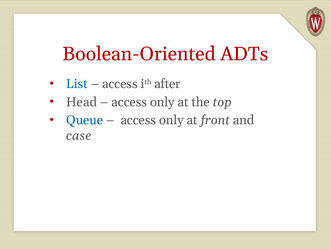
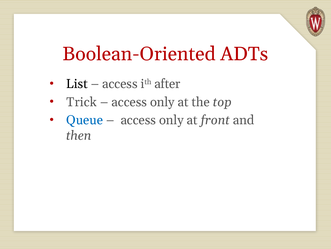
List colour: blue -> black (77, 84)
Head: Head -> Trick (82, 102)
case: case -> then (79, 135)
